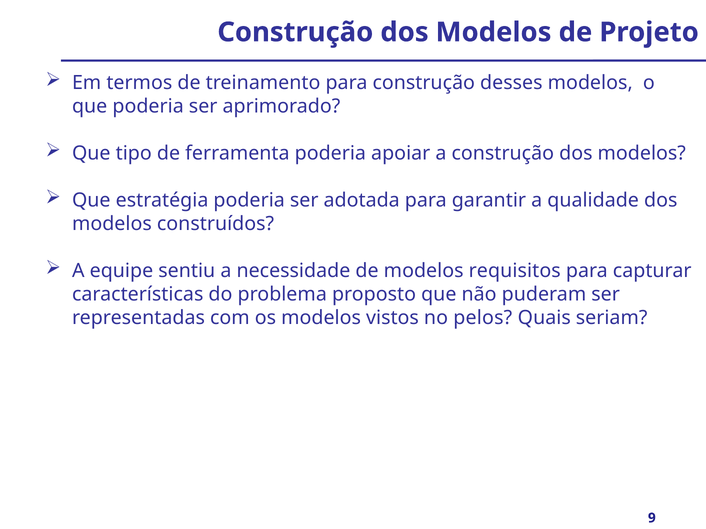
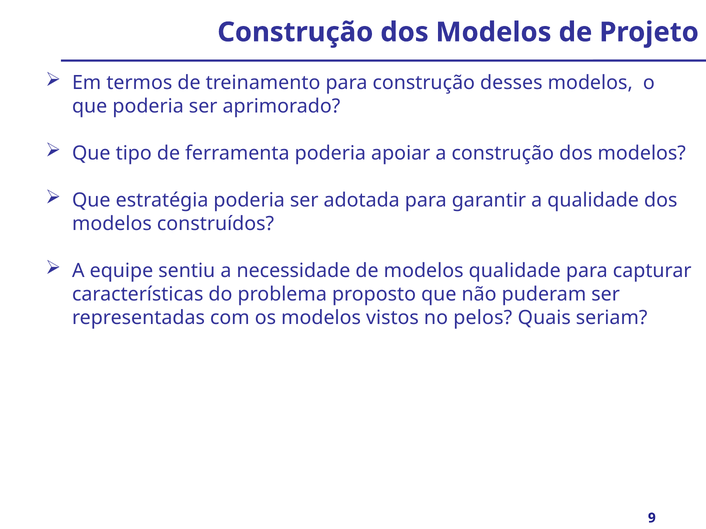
modelos requisitos: requisitos -> qualidade (515, 271)
